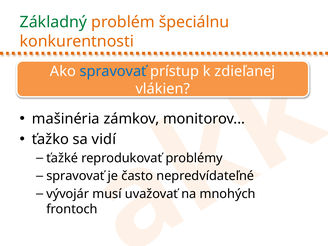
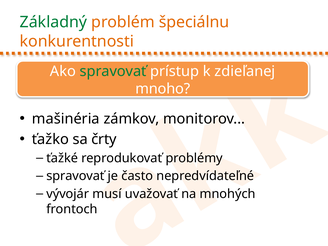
spravovať colour: blue -> green (113, 71)
vlákien: vlákien -> mnoho (163, 89)
vidí: vidí -> črty (104, 139)
